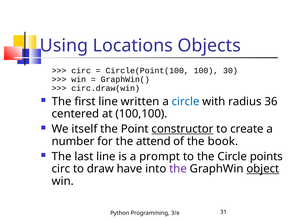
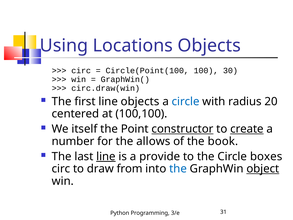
line written: written -> objects (140, 101)
36: 36 -> 20 (271, 101)
create underline: none -> present (247, 129)
attend: attend -> allows (153, 141)
line underline: none -> present (106, 156)
prompt: prompt -> provide (160, 156)
points: points -> boxes (266, 156)
have: have -> from (130, 169)
the colour: purple -> blue (178, 169)
